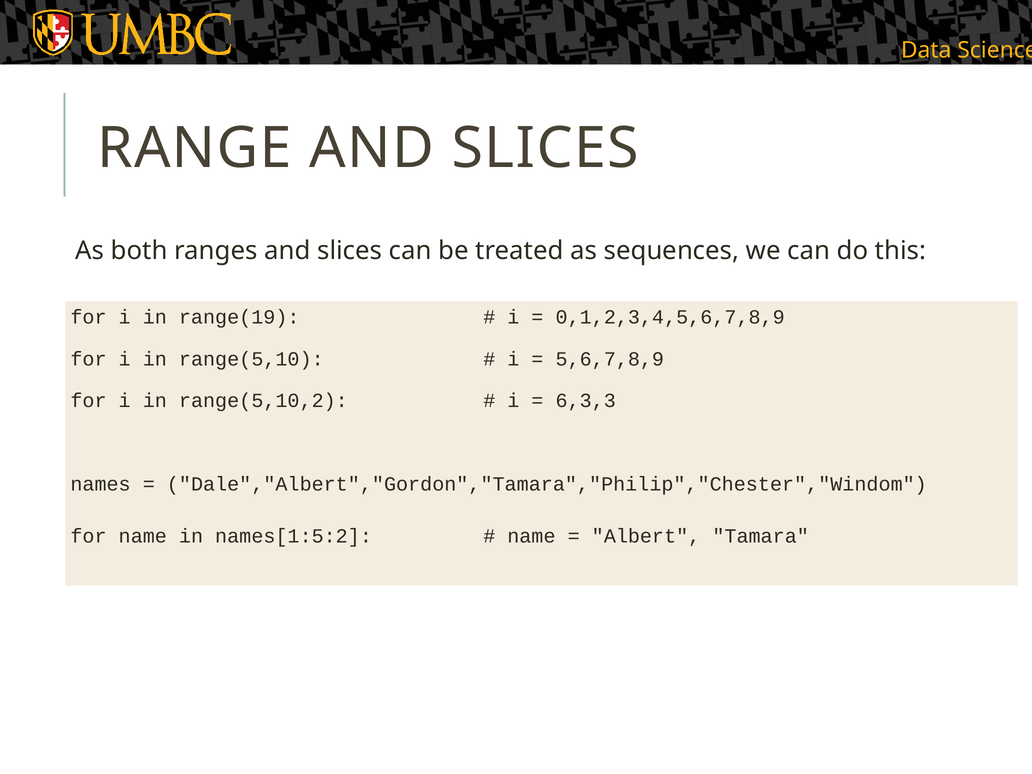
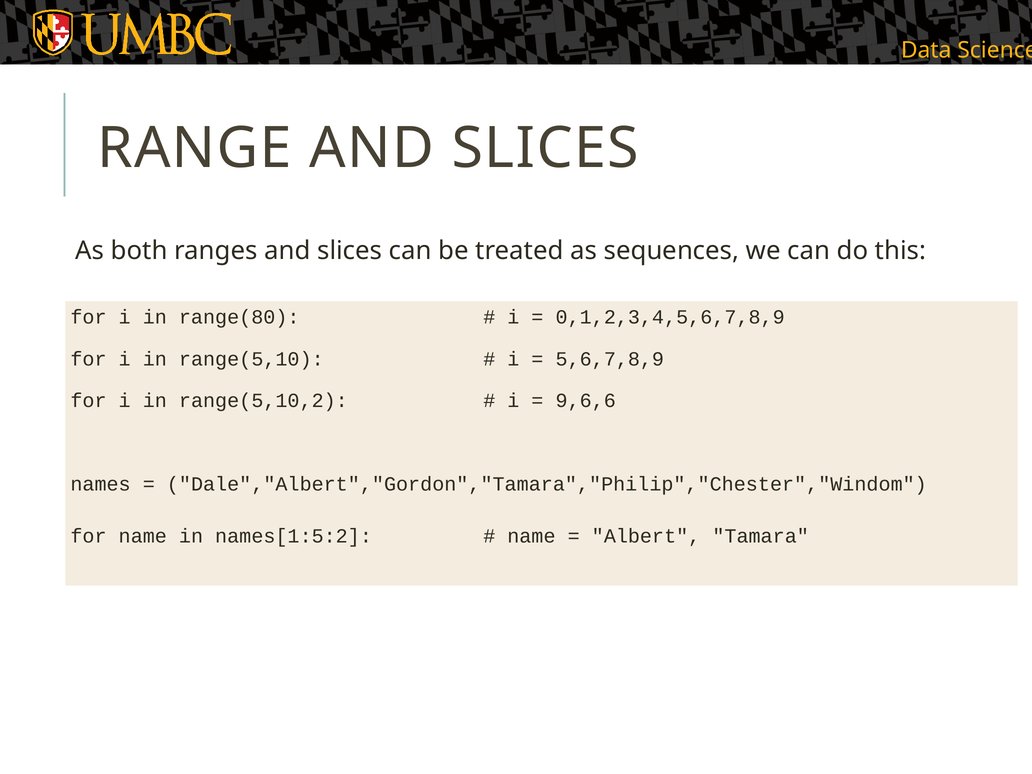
range(19: range(19 -> range(80 (239, 317)
6,3,3: 6,3,3 -> 9,6,6 (586, 401)
